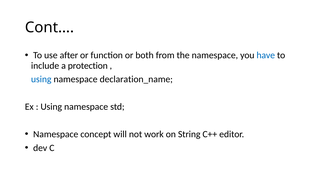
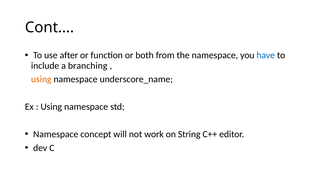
protection: protection -> branching (88, 66)
using colour: blue -> orange (41, 79)
declaration_name: declaration_name -> underscore_name (136, 79)
